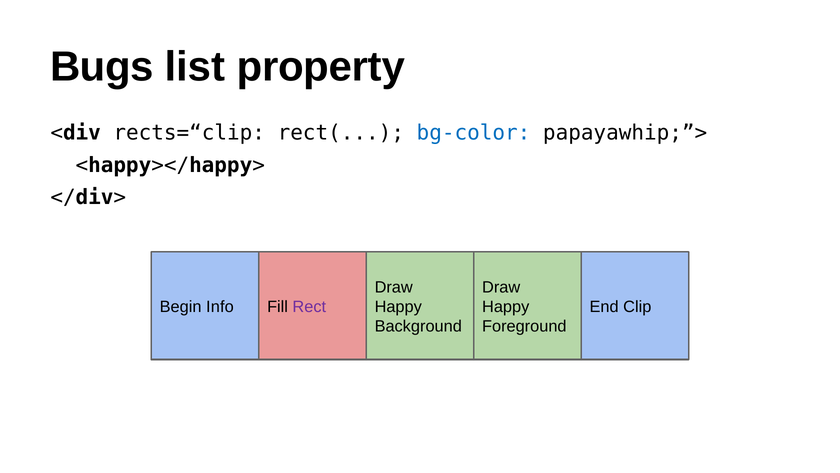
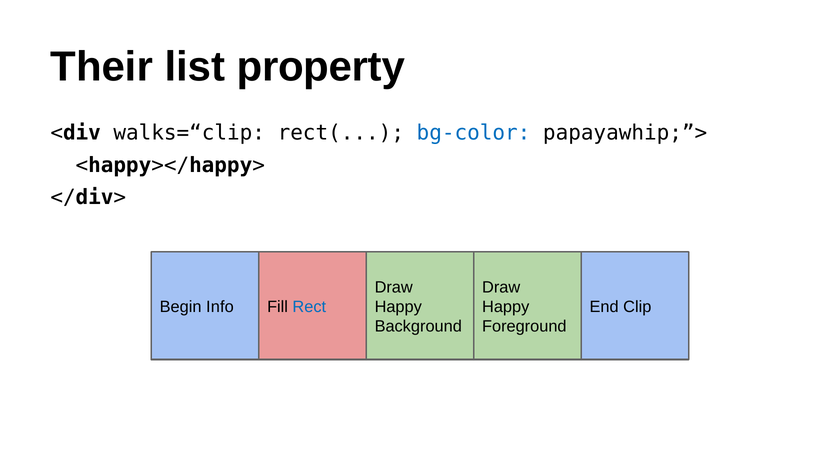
Bugs: Bugs -> Their (102, 67)
rects=“clip: rects=“clip -> walks=“clip (189, 133)
Rect colour: purple -> blue (309, 306)
